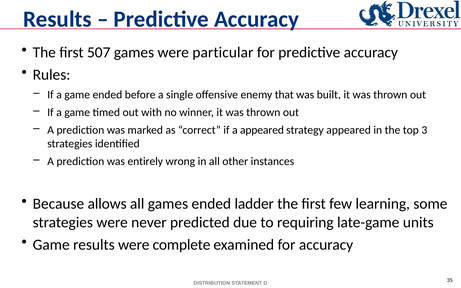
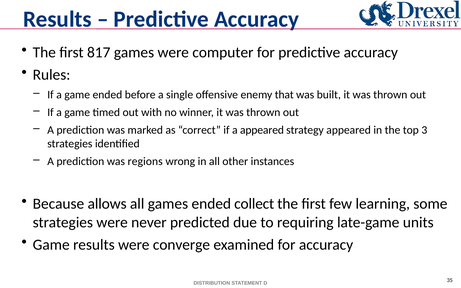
507: 507 -> 817 (99, 53)
particular: particular -> computer (223, 53)
entirely: entirely -> regions (145, 161)
ladder: ladder -> collect (254, 204)
complete: complete -> converge (181, 245)
